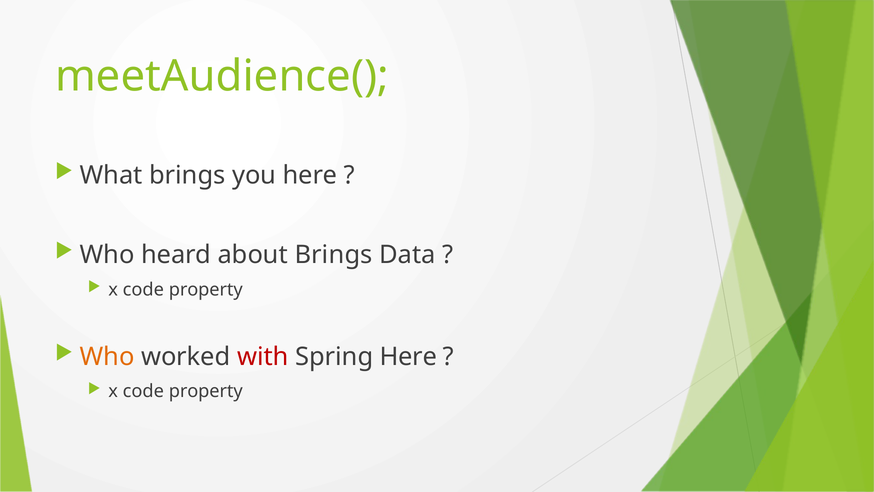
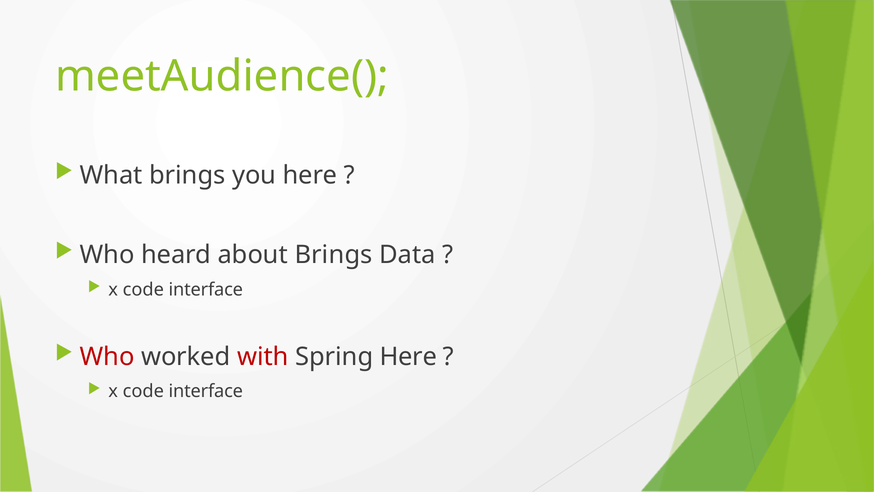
property: property -> interface (206, 290)
Who colour: orange -> red (107, 356)
property: property -> interface (206, 391)
